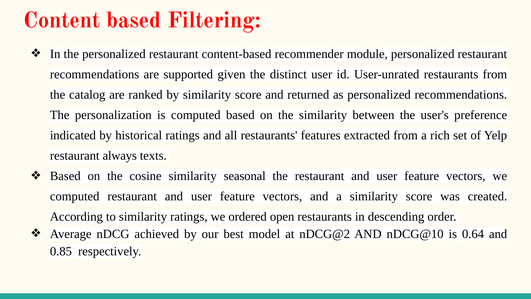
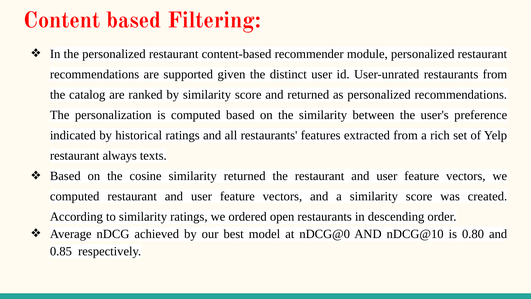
similarity seasonal: seasonal -> returned (245, 176)
nDCG@2: nDCG@2 -> nDCG@0 (325, 234)
0.64: 0.64 -> 0.80 (473, 234)
